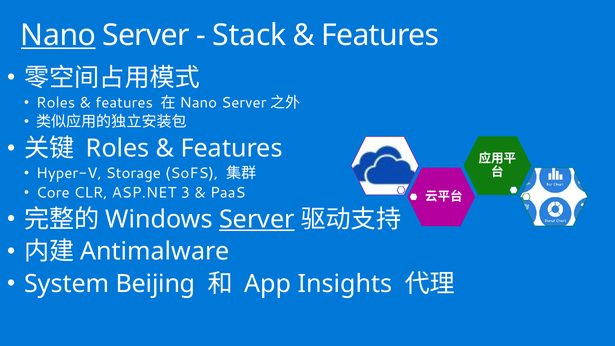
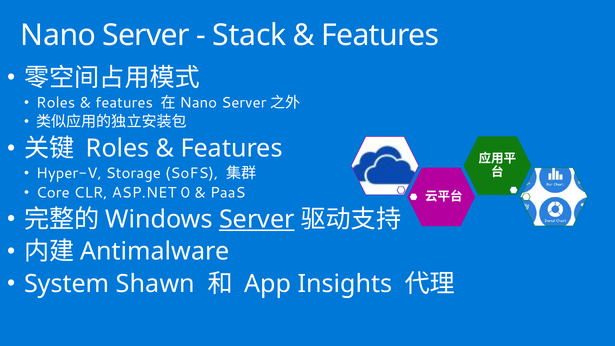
Nano underline: present -> none (58, 35)
3: 3 -> 0 (185, 193)
Beijing: Beijing -> Shawn (155, 284)
